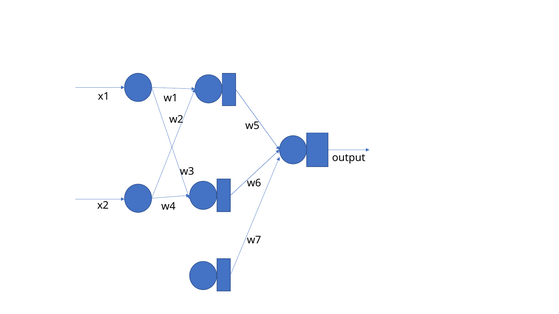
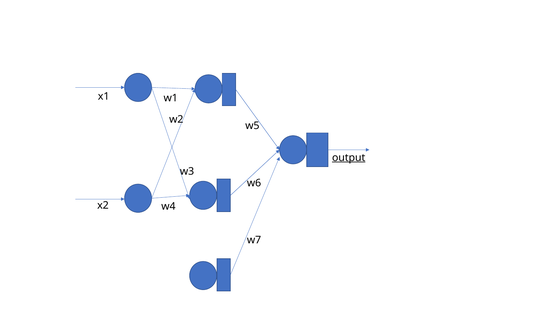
output underline: none -> present (349, 158)
